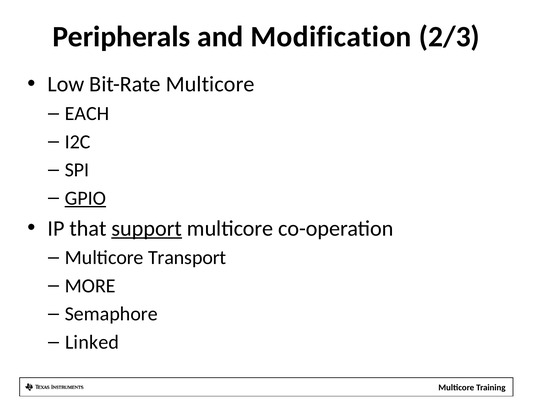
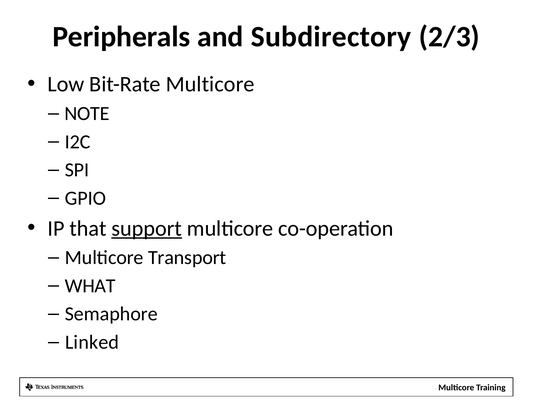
Modification: Modification -> Subdirectory (331, 37)
EACH: EACH -> NOTE (87, 113)
GPIO underline: present -> none (85, 198)
MORE: MORE -> WHAT (90, 286)
